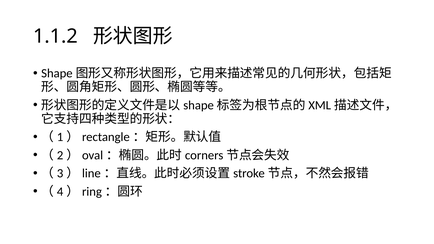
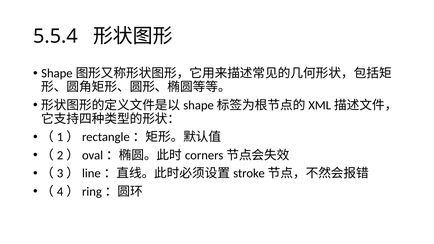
1.1.2: 1.1.2 -> 5.5.4 (55, 36)
